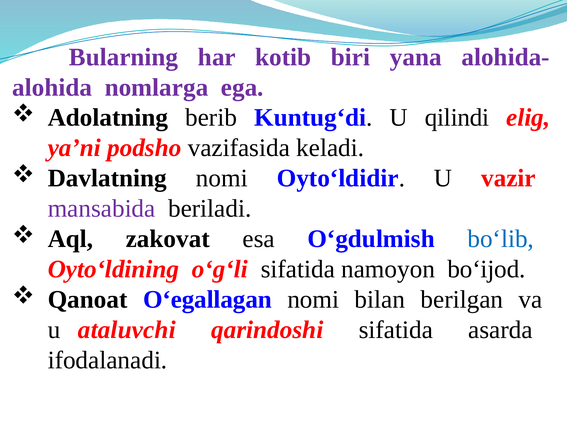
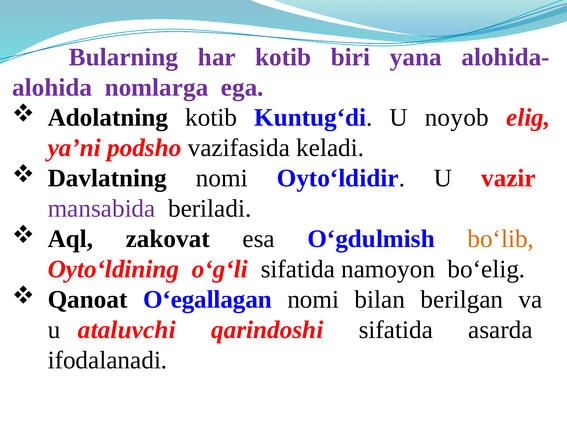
Adolatning bеrib: bеrib -> kotib (211, 117)
qilindi: qilindi -> noyob (457, 117)
bo‘lib colour: blue -> orange (501, 238)
bo‘ijod: bo‘ijod -> bo‘elig (486, 269)
